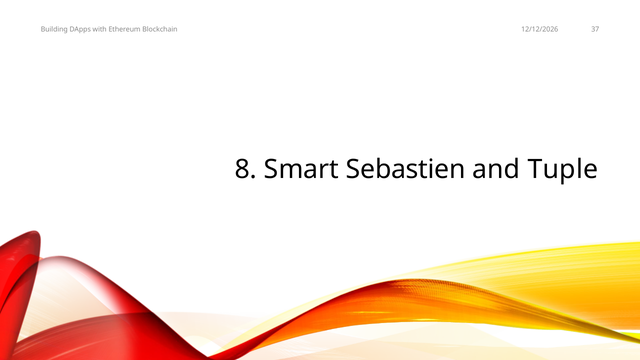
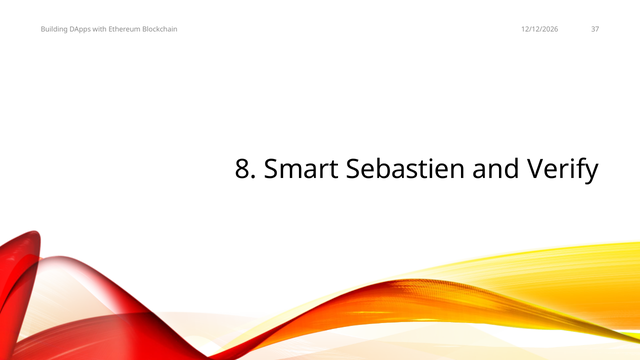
Tuple: Tuple -> Verify (563, 170)
